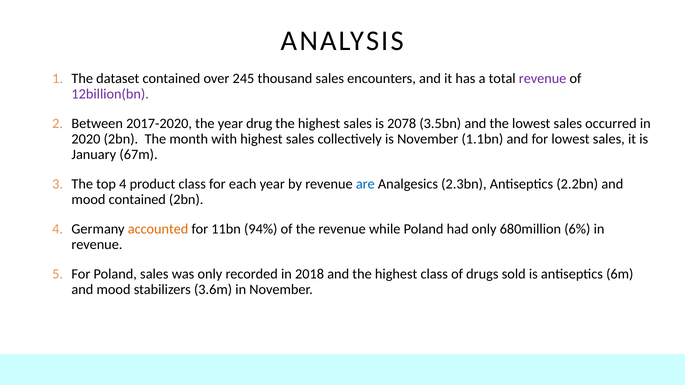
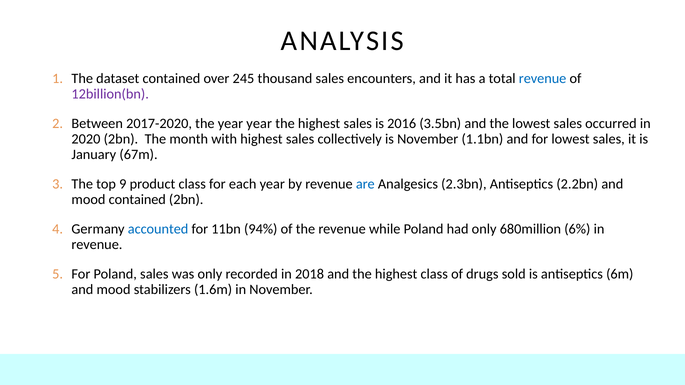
revenue colour: purple -> blue (543, 78)
year drug: drug -> year (259, 124)
2078: 2078 -> 2016 (402, 124)
top 4: 4 -> 9 (123, 184)
accounted colour: orange -> blue (158, 229)
3.6m: 3.6m -> 1.6m (213, 290)
